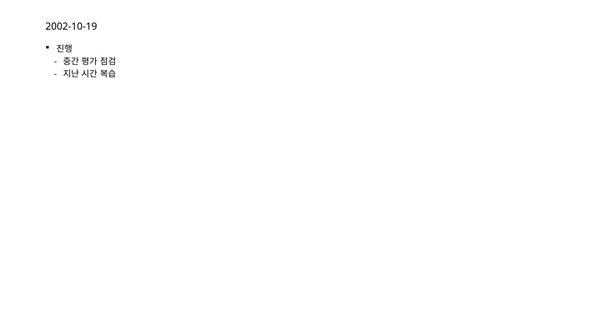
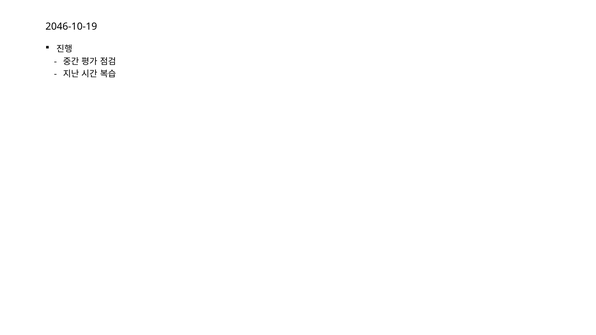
2002-10-19: 2002-10-19 -> 2046-10-19 (71, 27)
